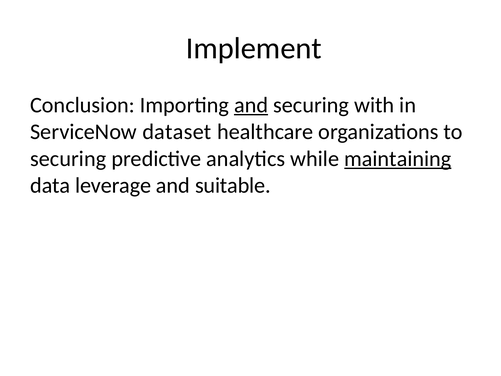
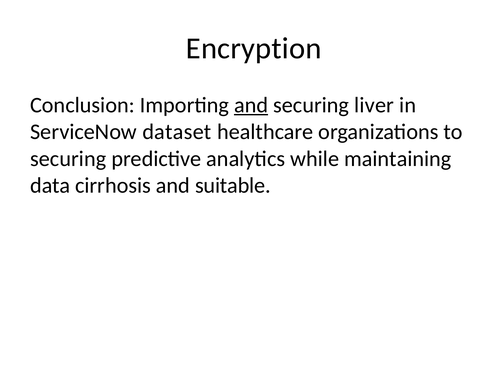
Implement: Implement -> Encryption (254, 48)
with: with -> liver (374, 105)
maintaining underline: present -> none (398, 159)
leverage: leverage -> cirrhosis (113, 185)
